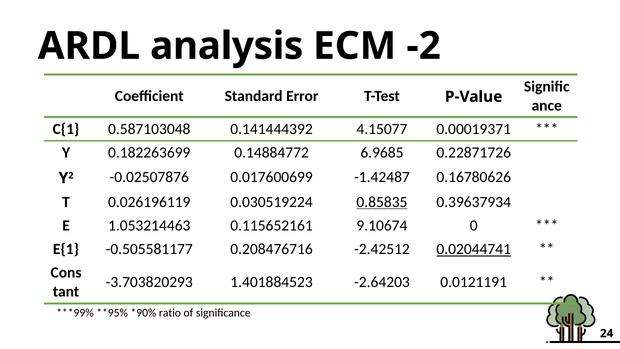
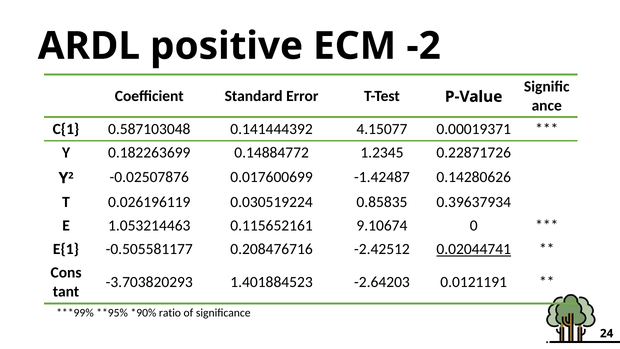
analysis: analysis -> positive (227, 46)
6.9685: 6.9685 -> 1.2345 (382, 153)
0.16780626: 0.16780626 -> 0.14280626 (474, 177)
0.85835 underline: present -> none (382, 202)
